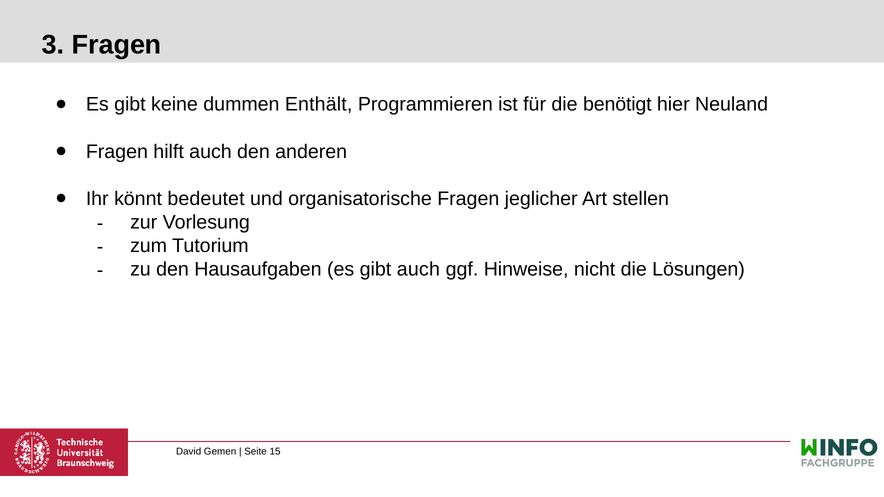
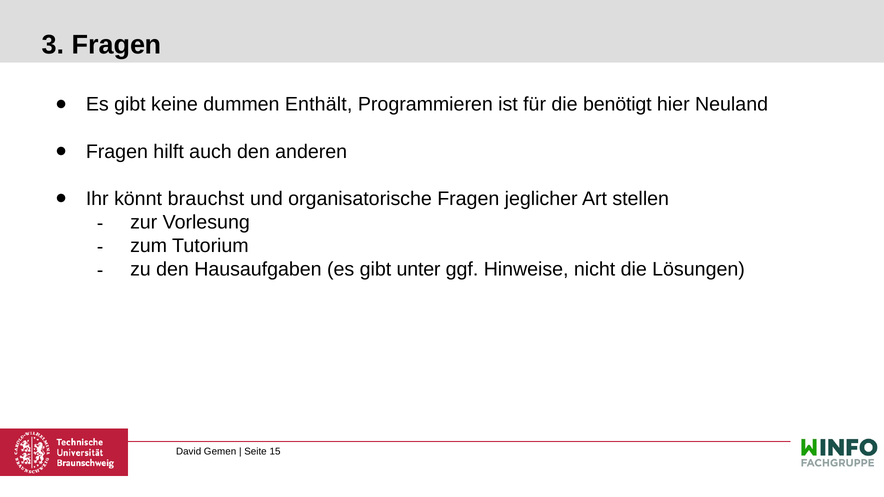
bedeutet: bedeutet -> brauchst (206, 199)
gibt auch: auch -> unter (419, 269)
